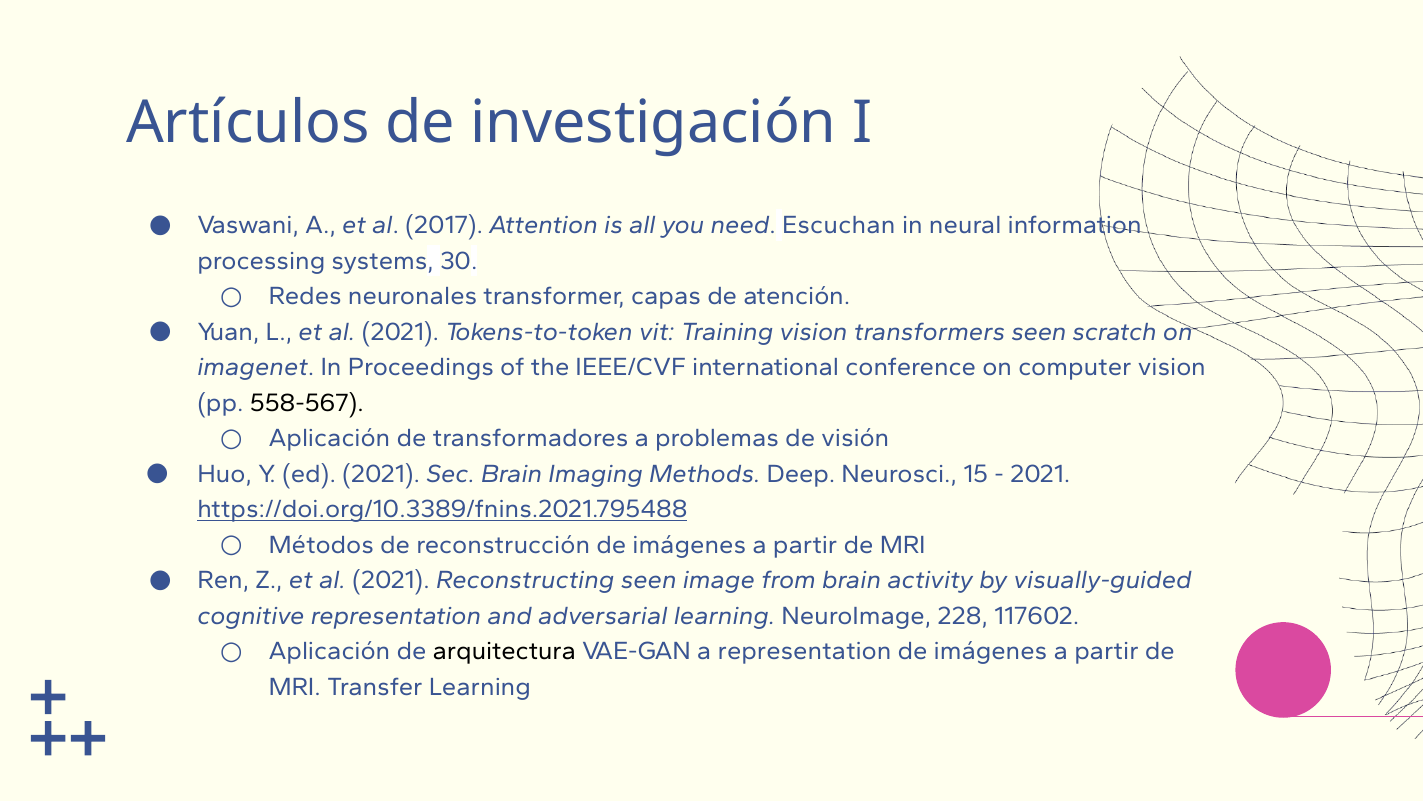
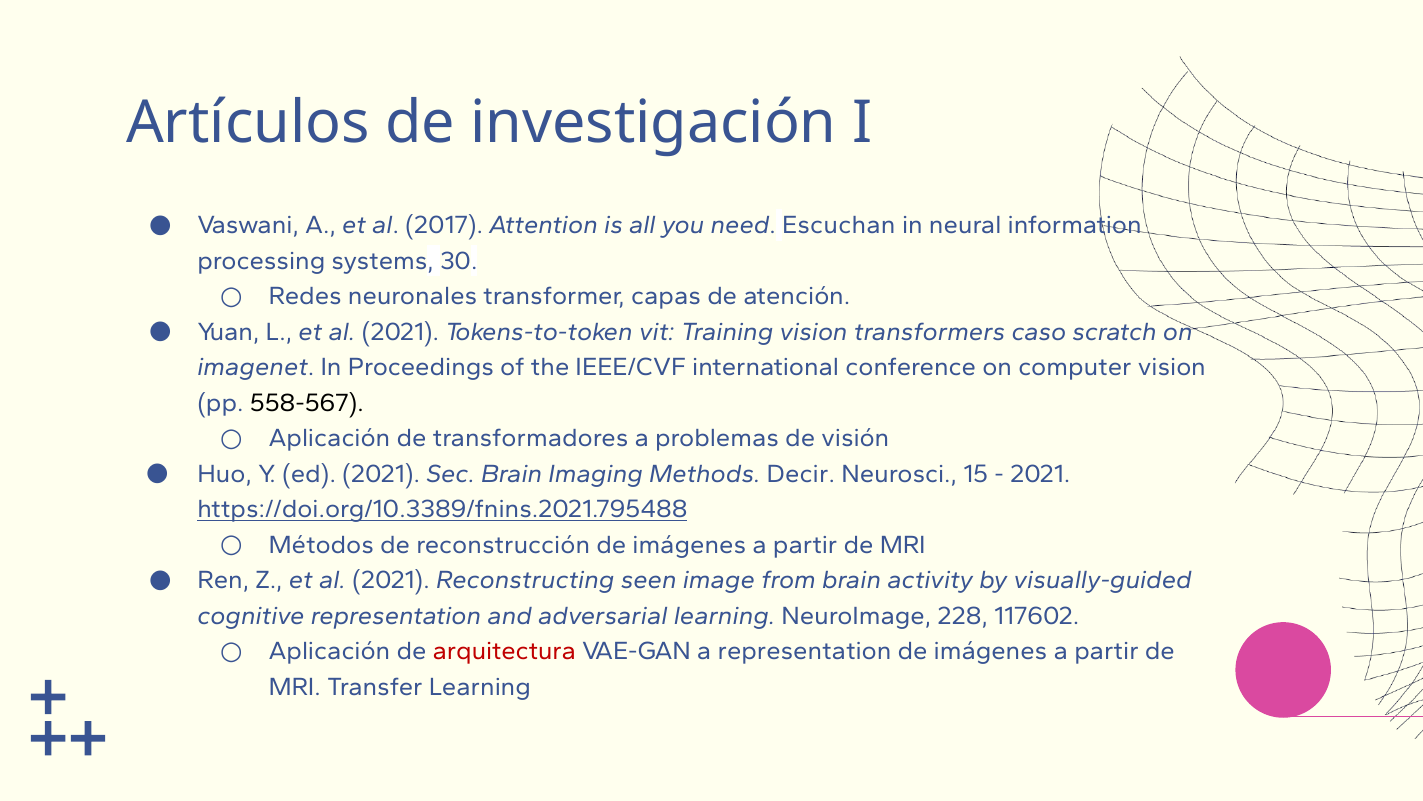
transformers seen: seen -> caso (1039, 332)
Deep: Deep -> Decir (801, 473)
arquitectura colour: black -> red (504, 651)
